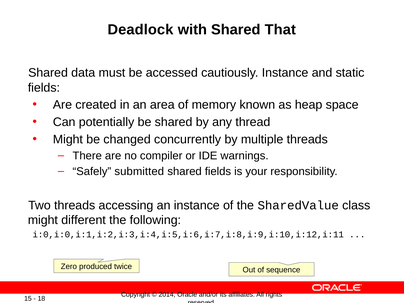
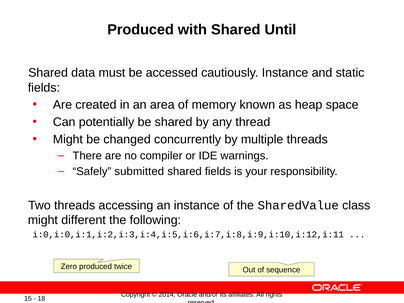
Deadlock: Deadlock -> Produced (141, 30)
That: That -> Until (280, 30)
